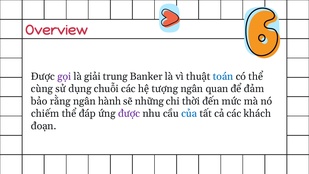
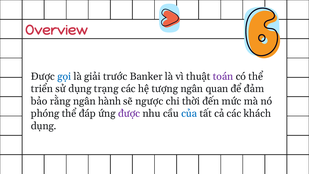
gọi colour: purple -> blue (64, 76)
trung: trung -> trước (115, 76)
toán colour: blue -> purple (223, 76)
cùng: cùng -> triển (42, 89)
chuỗi: chuỗi -> trạng (106, 89)
những: những -> ngược (149, 101)
chiếm: chiếm -> phóng (45, 113)
đoạn: đoạn -> dụng (44, 126)
